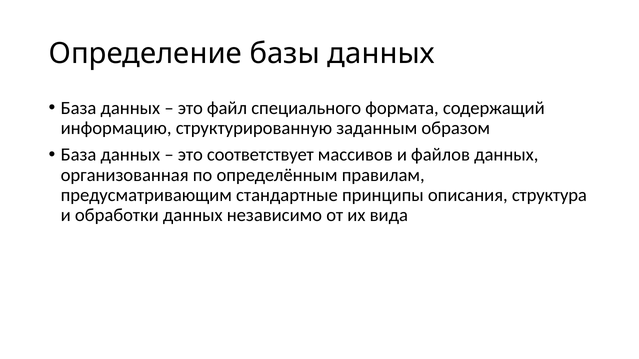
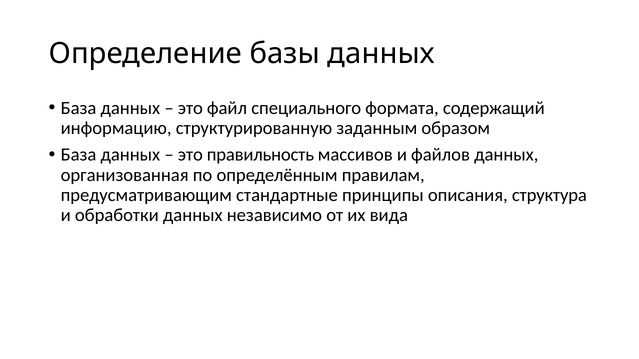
соответствует: соответствует -> правильность (260, 155)
